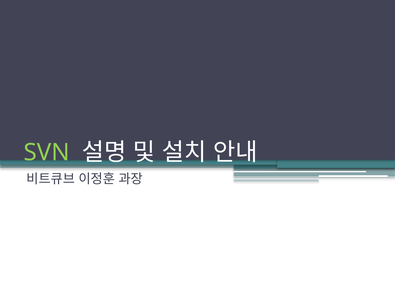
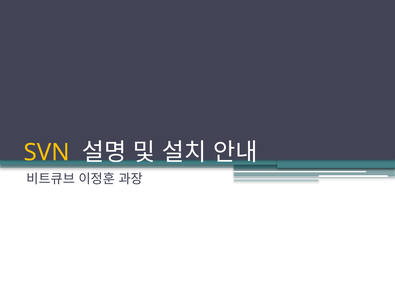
SVN colour: light green -> yellow (47, 153)
